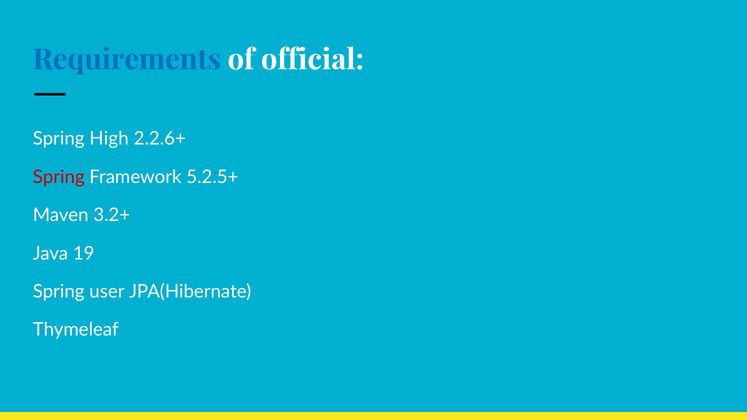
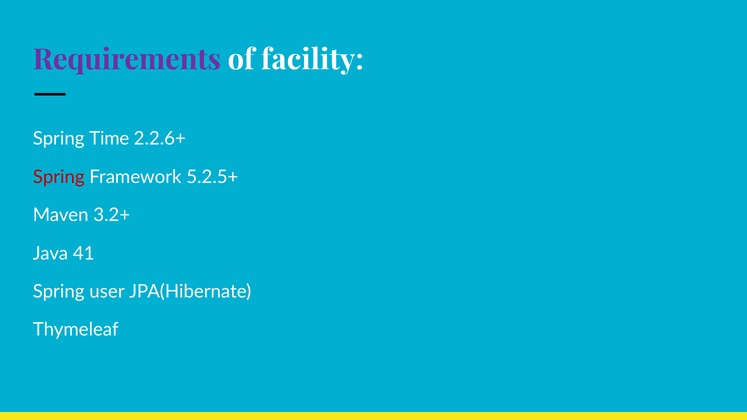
Requirements colour: blue -> purple (127, 60)
official: official -> facility (312, 60)
High: High -> Time (109, 139)
19: 19 -> 41 (84, 253)
